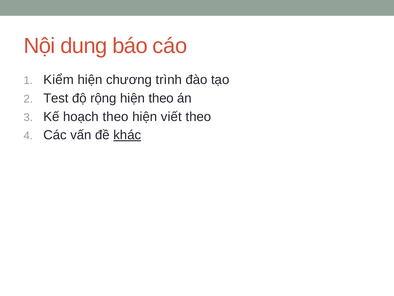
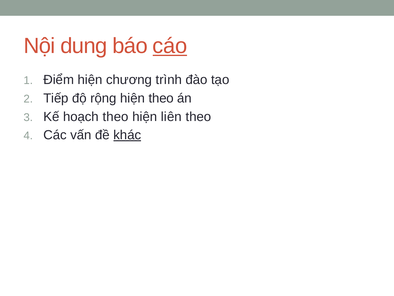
cáo underline: none -> present (170, 46)
Kiểm: Kiểm -> Điểm (59, 80)
Test: Test -> Tiếp (56, 98)
viết: viết -> liên (171, 116)
